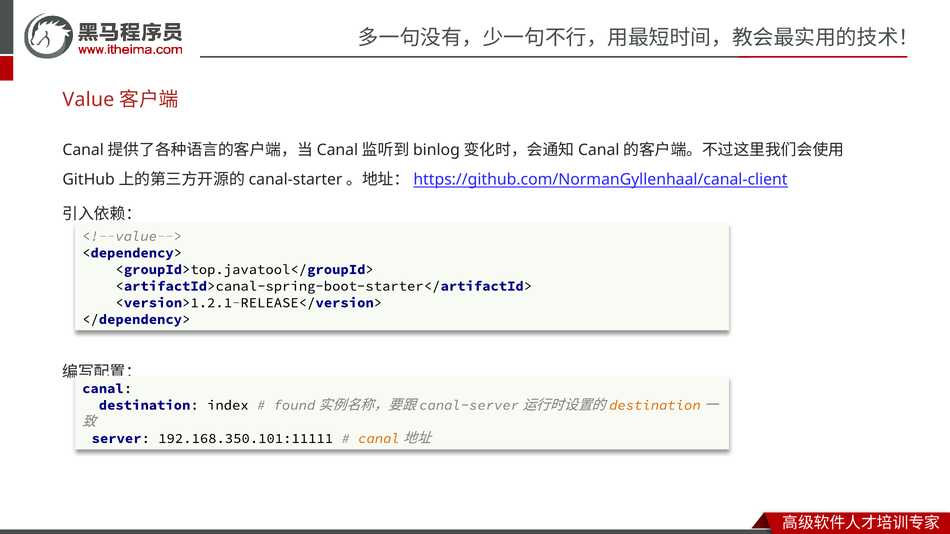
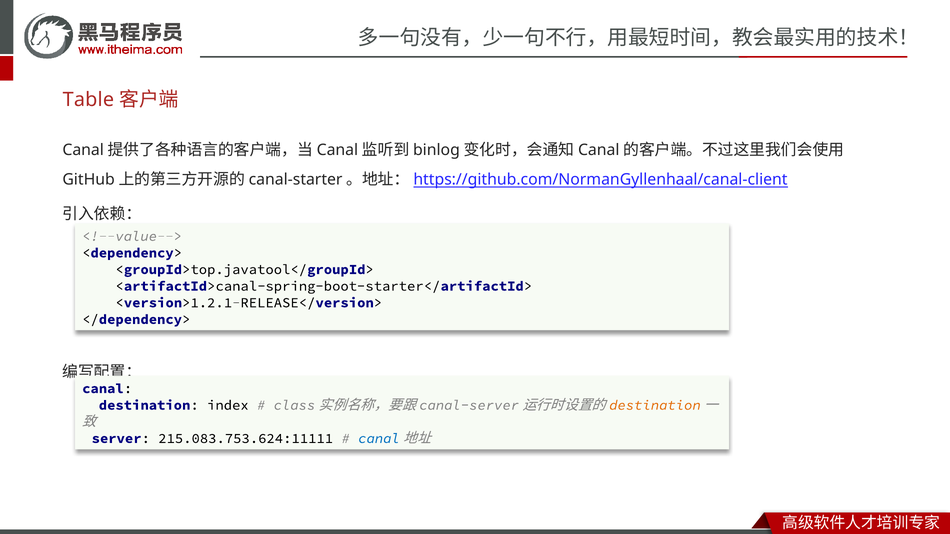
Value: Value -> Table (88, 100)
found: found -> class (295, 405)
192.168.350.101:11111: 192.168.350.101:11111 -> 215.083.753.624:11111 (246, 439)
canal colour: orange -> blue (379, 439)
